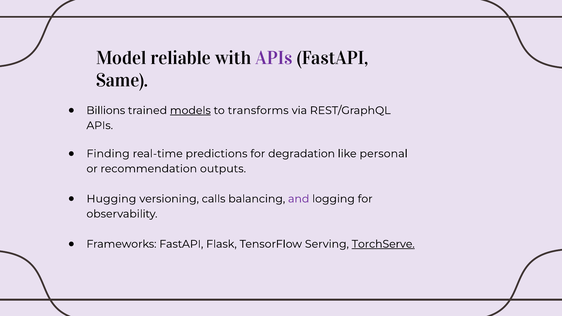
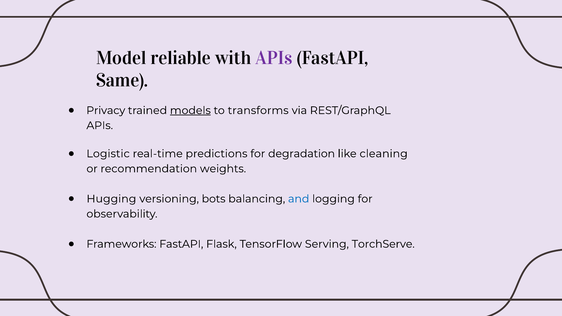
Billions: Billions -> Privacy (106, 110)
Finding: Finding -> Logistic (108, 154)
personal: personal -> cleaning (384, 154)
outputs: outputs -> weights (223, 169)
calls: calls -> bots (214, 199)
and colour: purple -> blue (299, 199)
TorchServe underline: present -> none (383, 244)
